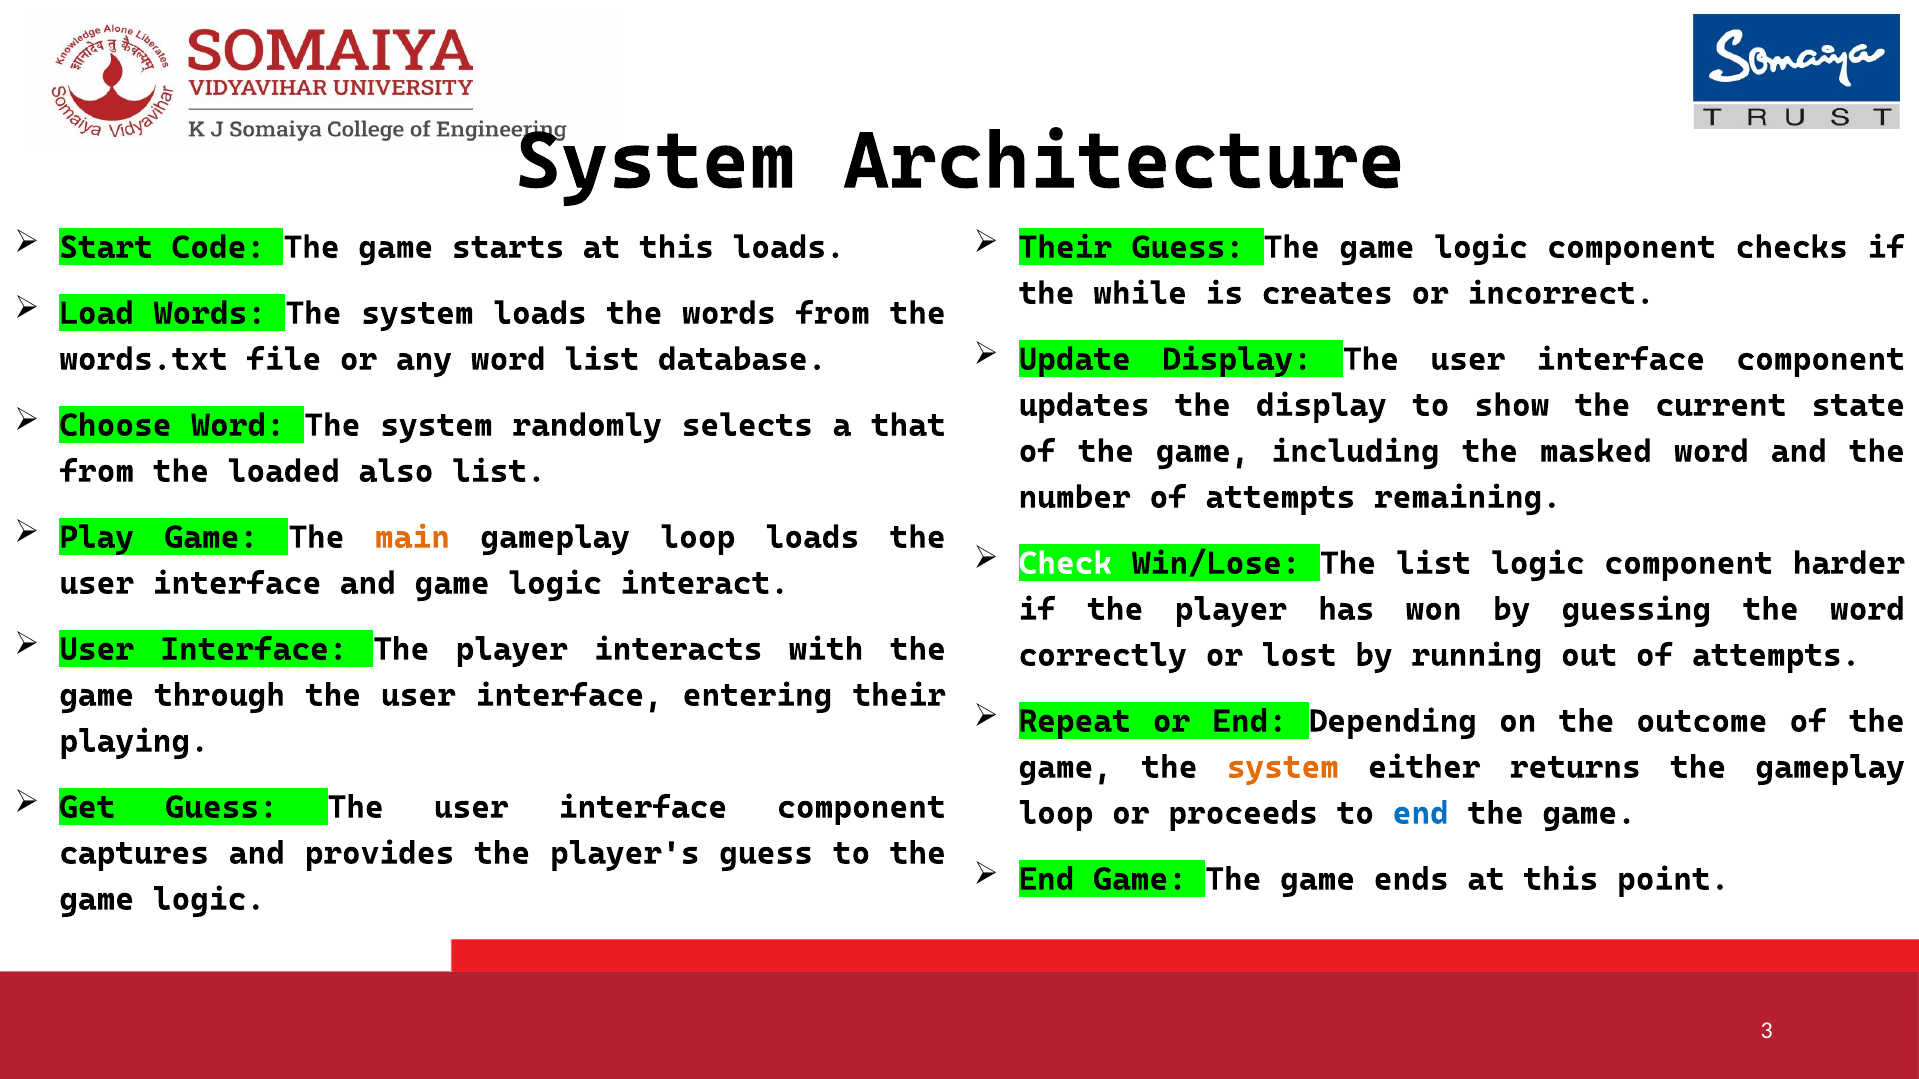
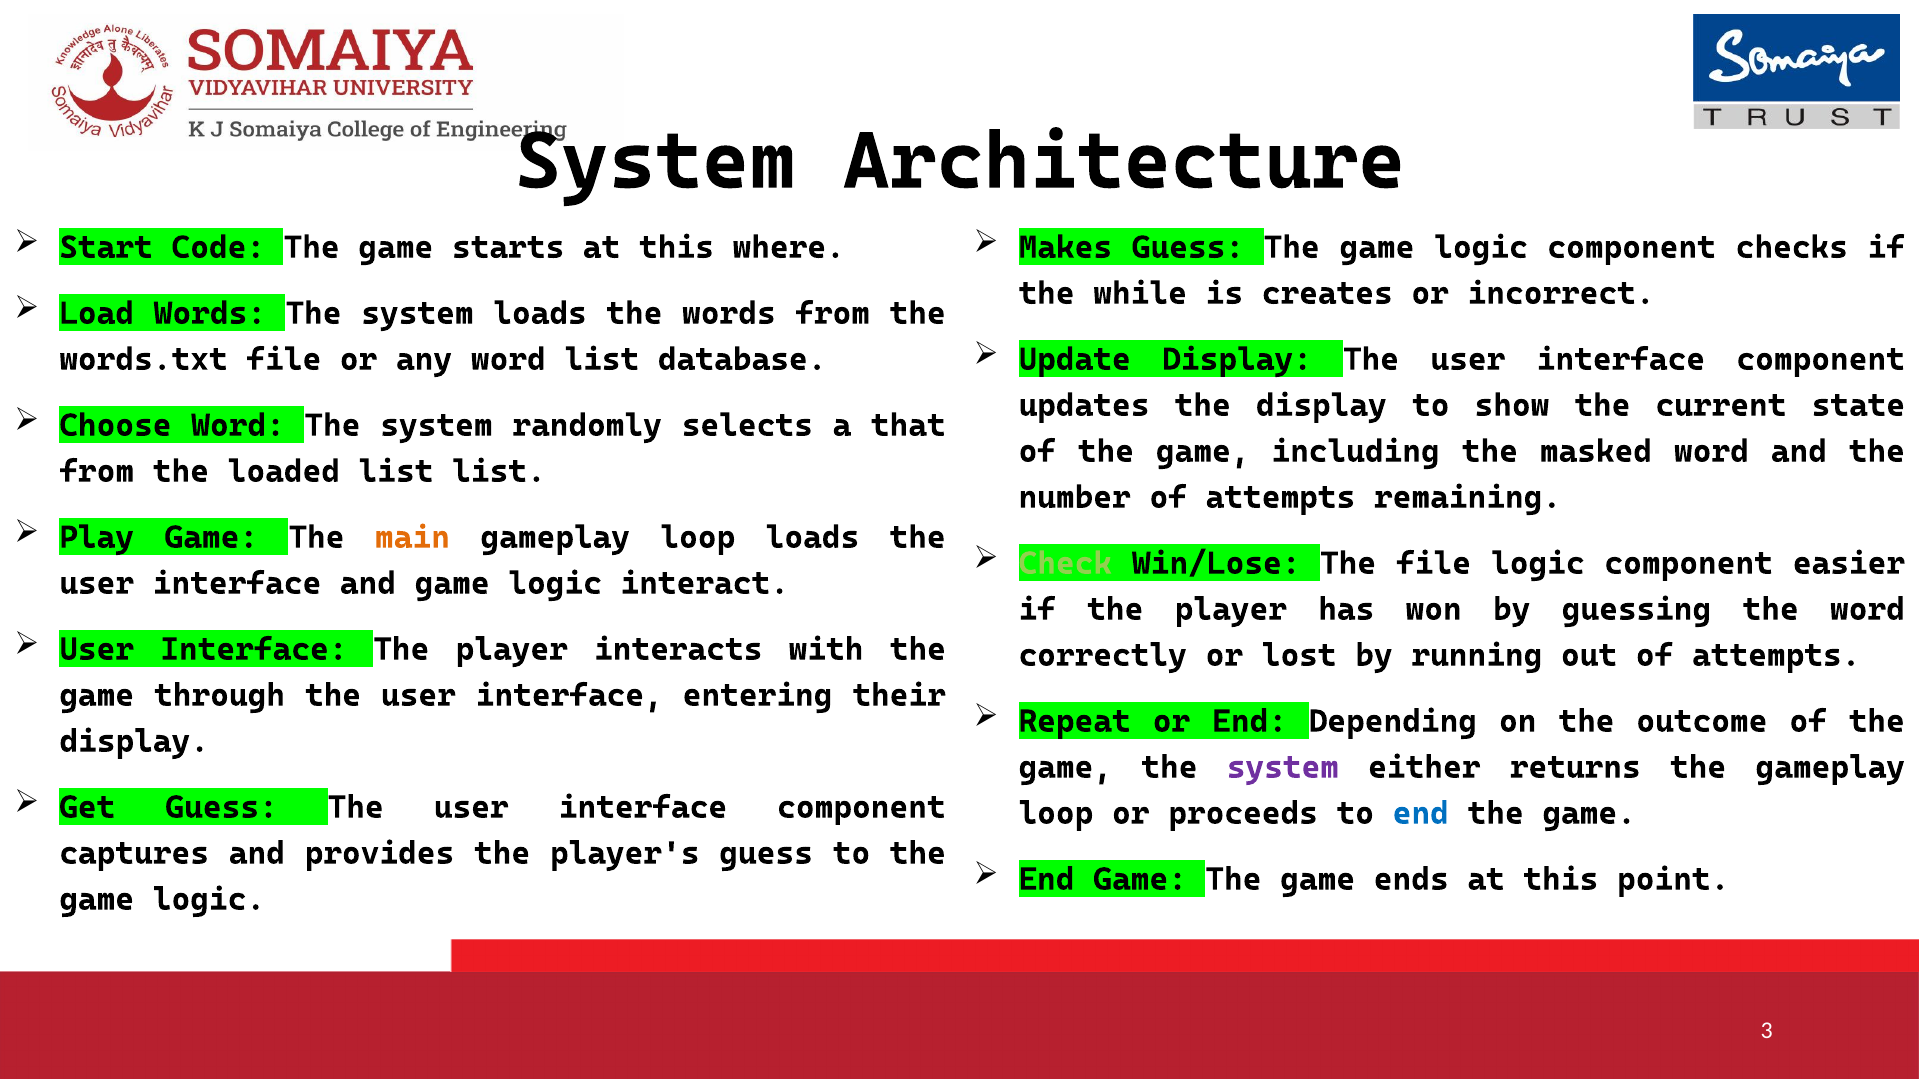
this loads: loads -> where (789, 247)
Their: Their -> Makes (1065, 247)
loaded also: also -> list (396, 471)
Check colour: white -> light green (1065, 563)
The list: list -> file (1434, 563)
harder: harder -> easier (1849, 563)
playing: playing -> display (134, 741)
system colour: orange -> purple (1283, 767)
